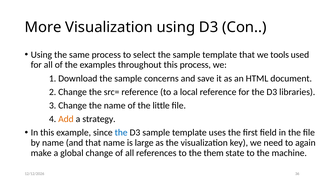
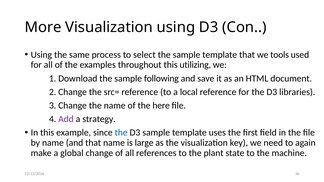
this process: process -> utilizing (195, 65)
concerns: concerns -> following (161, 79)
little: little -> here (161, 106)
Add colour: orange -> purple (66, 119)
them: them -> plant (214, 153)
